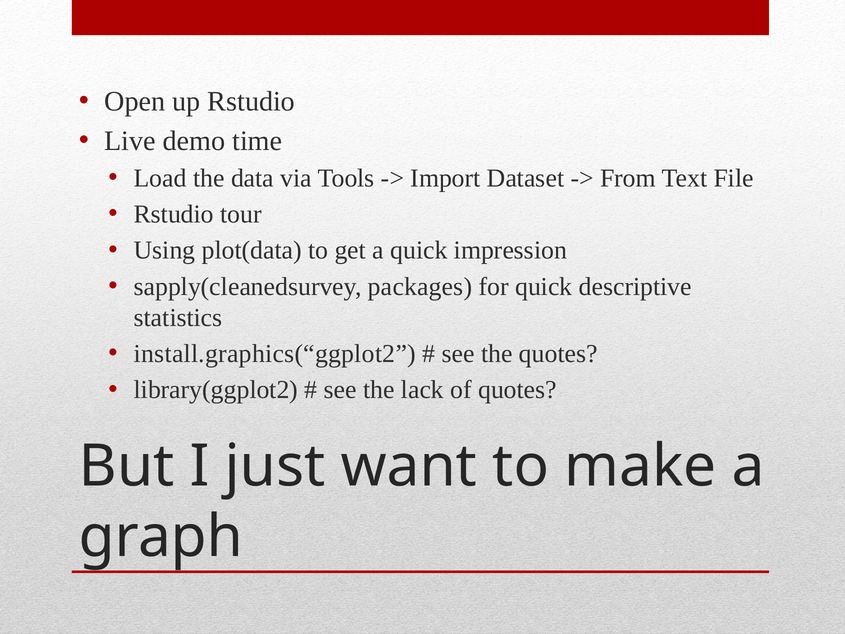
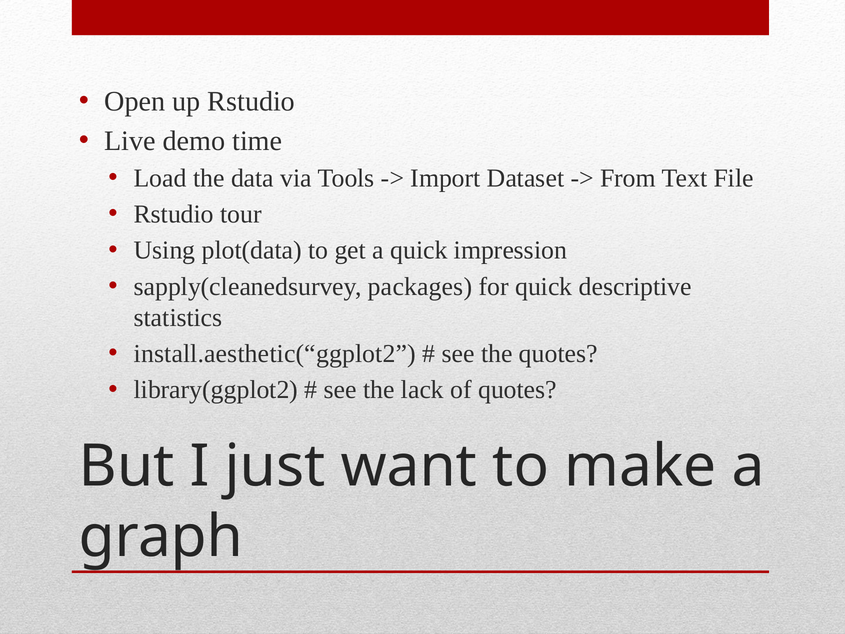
install.graphics(“ggplot2: install.graphics(“ggplot2 -> install.aesthetic(“ggplot2 (275, 354)
